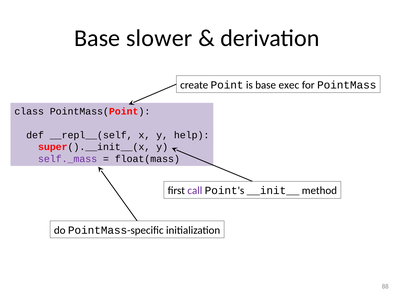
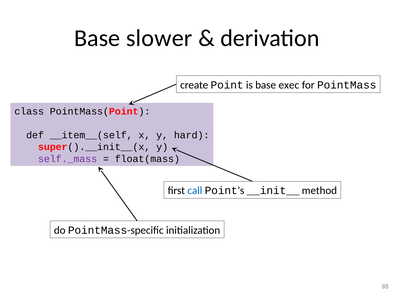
__repl__(self: __repl__(self -> __item__(self (91, 135)
help: help -> hard (192, 135)
call colour: purple -> blue (195, 190)
